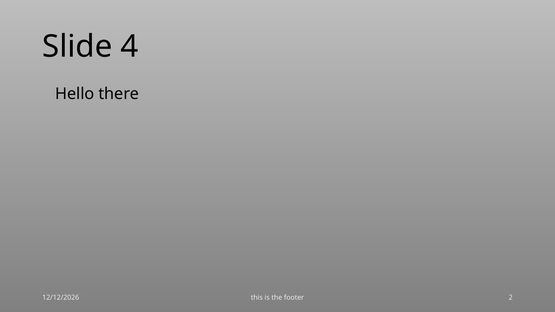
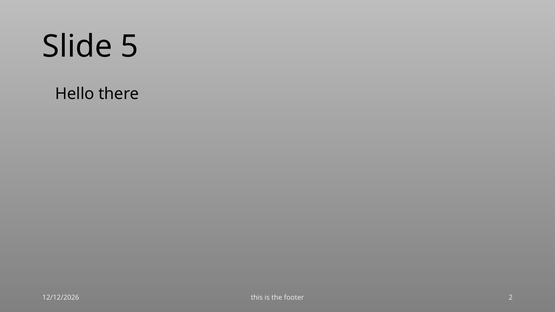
4: 4 -> 5 (129, 47)
